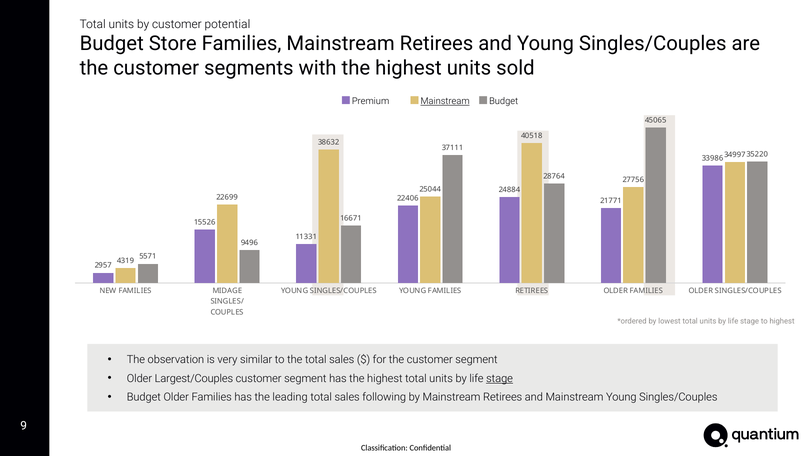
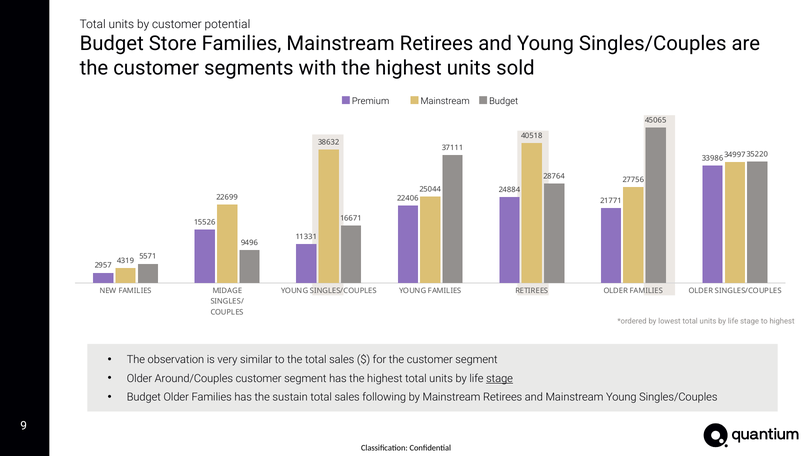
Mainstream underline: present -> none (445, 101)
Largest/Couples: Largest/Couples -> Around/Couples (194, 379)
leading: leading -> sustain (290, 398)
